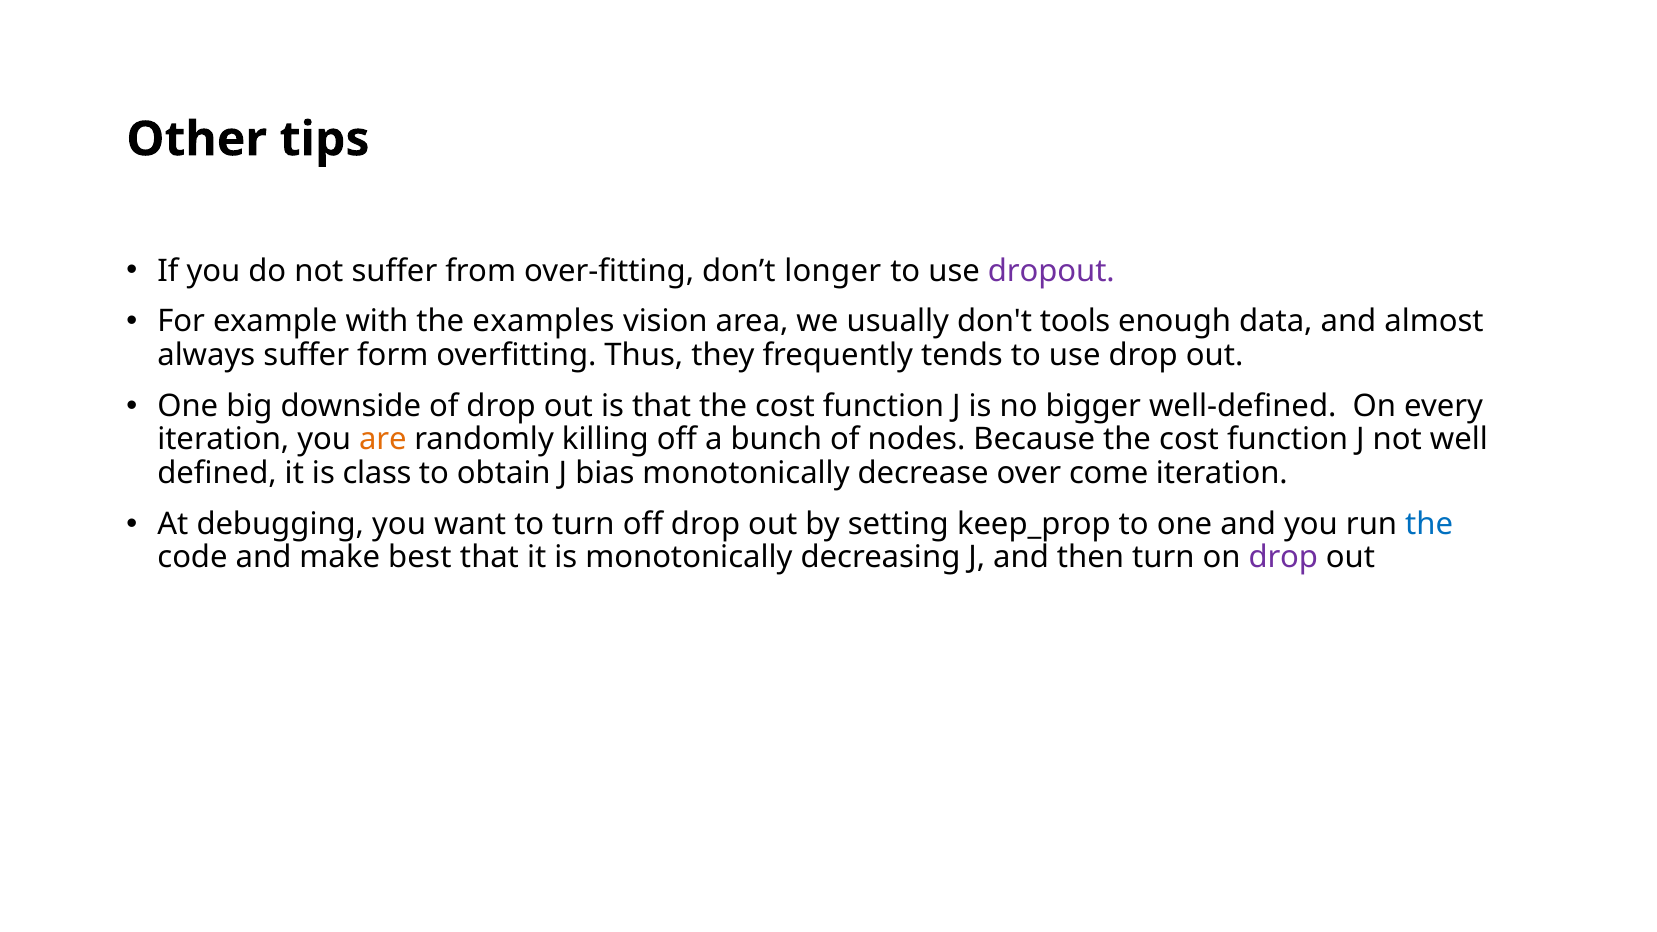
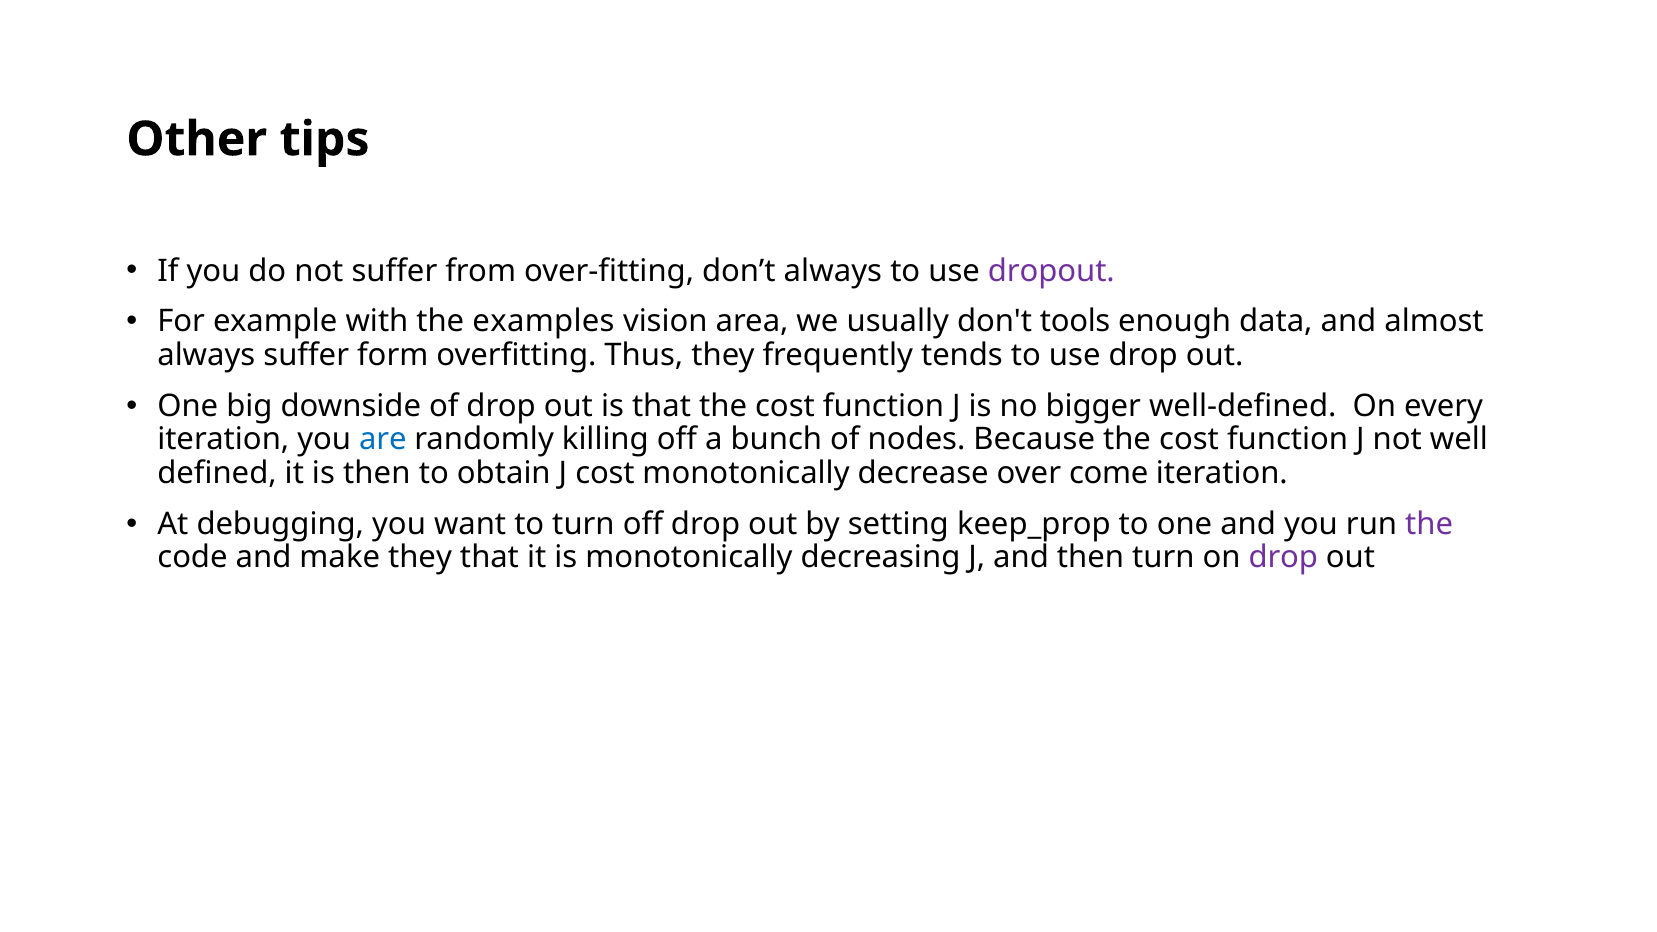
don’t longer: longer -> always (833, 271)
are colour: orange -> blue (383, 440)
is class: class -> then (377, 473)
J bias: bias -> cost (605, 473)
the colour: blue -> purple (1429, 524)
make best: best -> they (420, 558)
